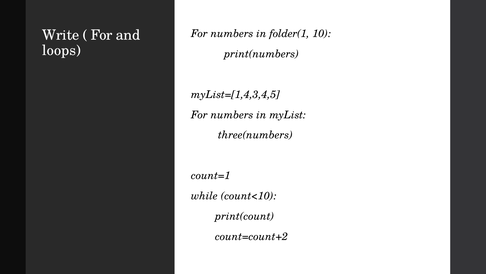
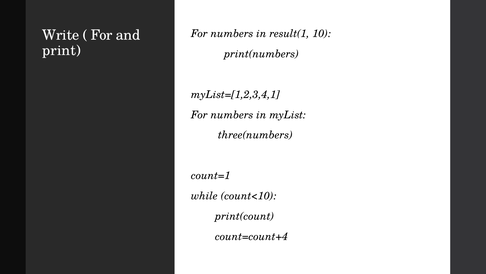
folder(1: folder(1 -> result(1 (289, 34)
loops: loops -> print (62, 50)
myList=[1,4,3,4,5: myList=[1,4,3,4,5 -> myList=[1,2,3,4,1 (235, 94)
count=count+2: count=count+2 -> count=count+4 (252, 236)
